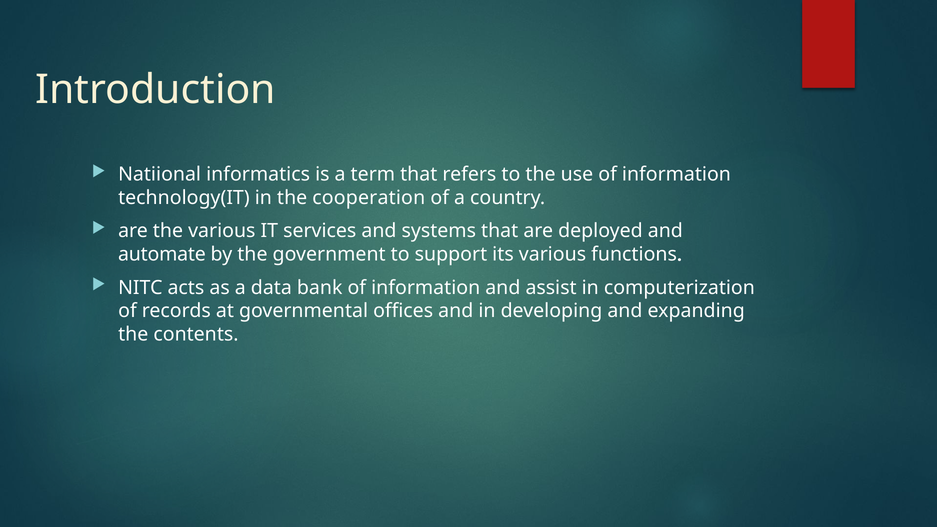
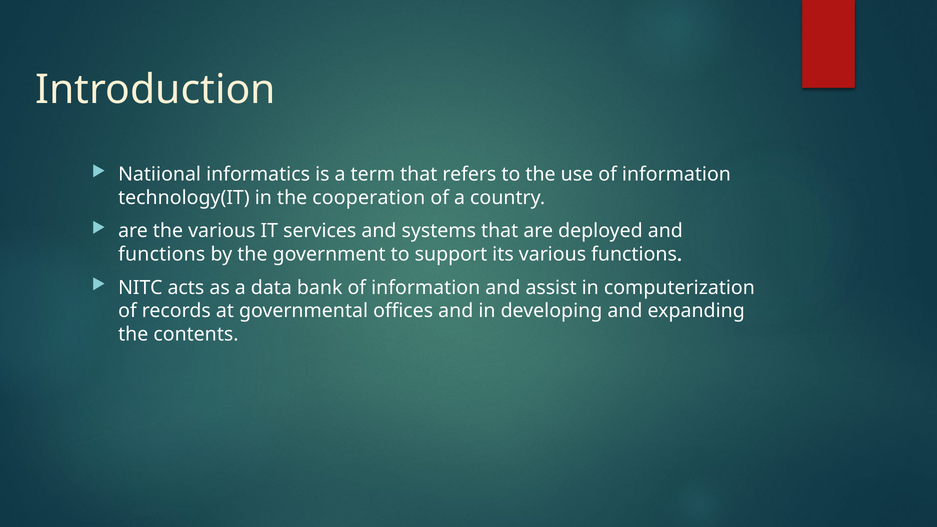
automate: automate -> functions (162, 254)
